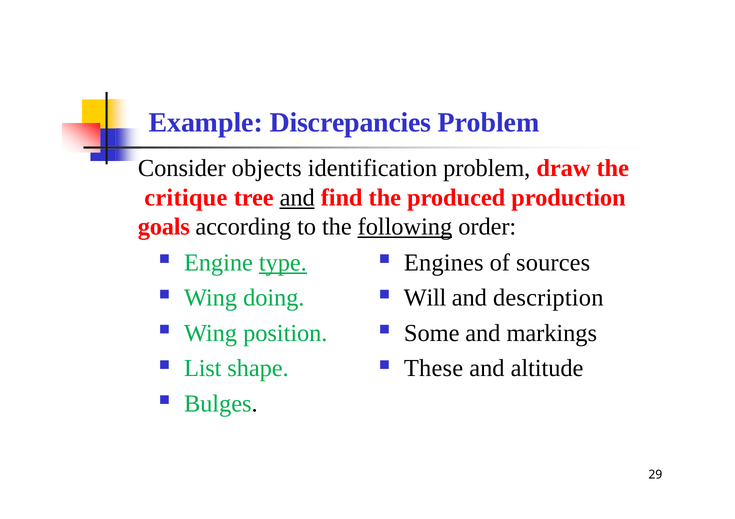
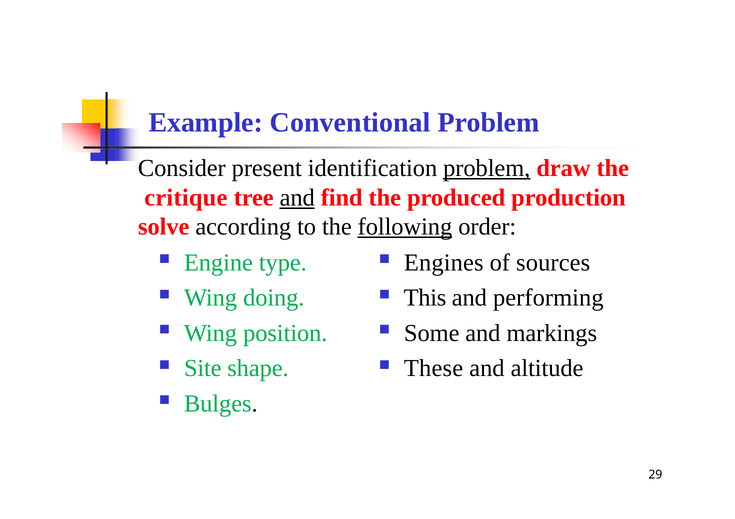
Discrepancies: Discrepancies -> Conventional (350, 123)
objects: objects -> present (267, 168)
problem underline: none -> present (487, 168)
goals: goals -> solve (164, 227)
type underline: present -> none (283, 263)
Will: Will -> This (425, 298)
description: description -> performing (548, 298)
List: List -> Site (203, 369)
